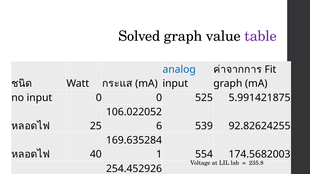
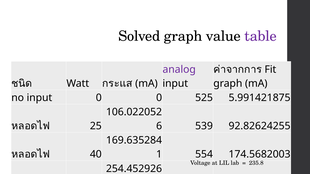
analog colour: blue -> purple (179, 69)
